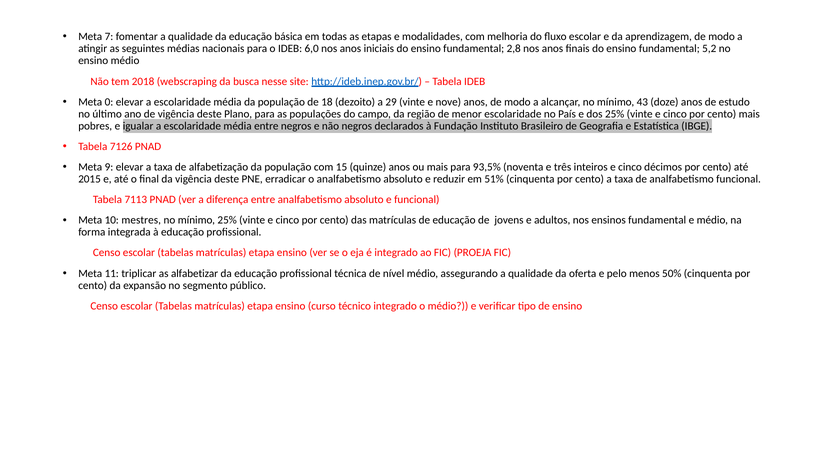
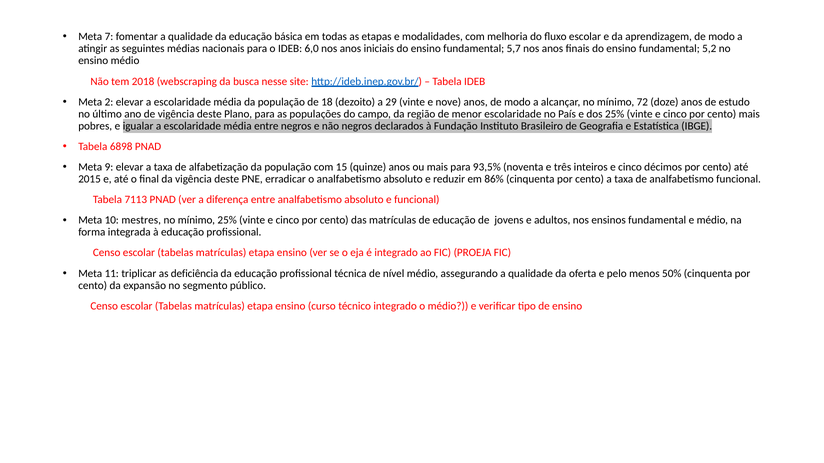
2,8: 2,8 -> 5,7 (514, 49)
0: 0 -> 2 (109, 102)
43: 43 -> 72 (642, 102)
7126: 7126 -> 6898 (121, 147)
51%: 51% -> 86% (494, 179)
alfabetizar: alfabetizar -> deficiência (195, 274)
